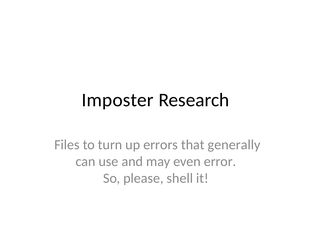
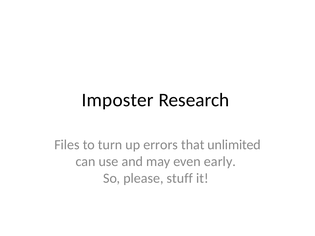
generally: generally -> unlimited (234, 145)
error: error -> early (220, 162)
shell: shell -> stuff (180, 178)
